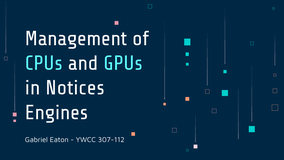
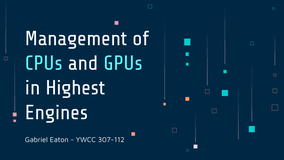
Notices: Notices -> Highest (75, 88)
